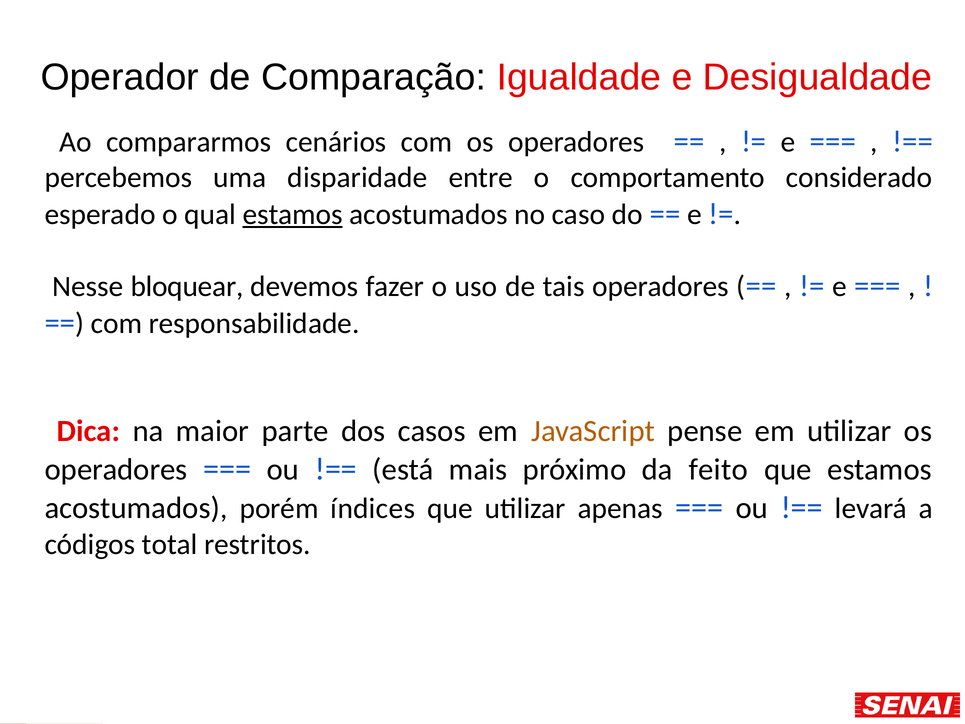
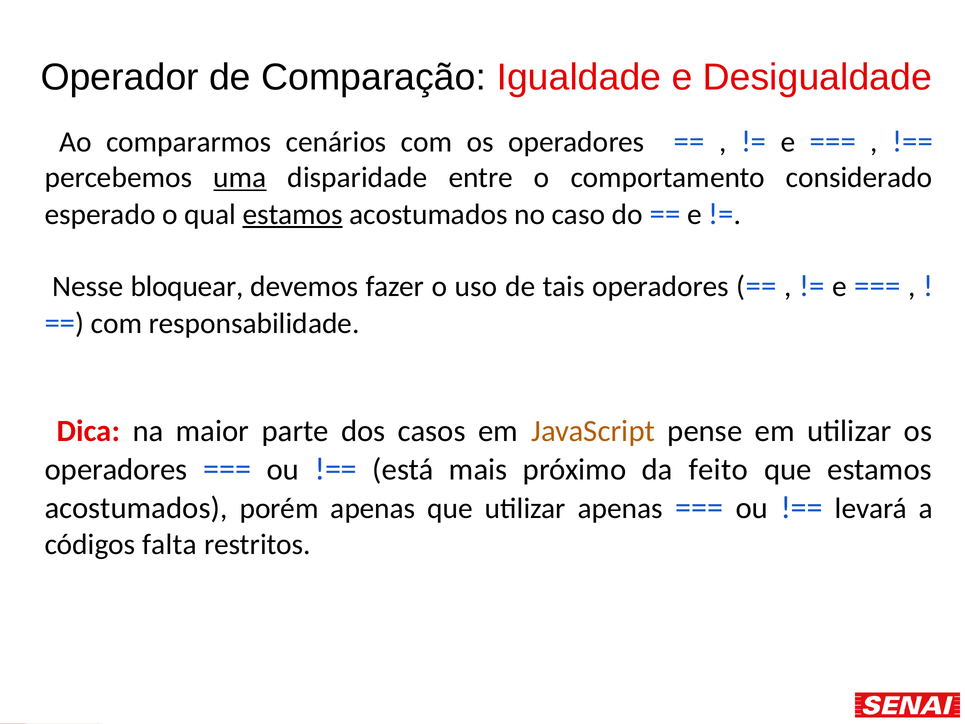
uma underline: none -> present (240, 178)
porém índices: índices -> apenas (373, 508)
total: total -> falta (170, 544)
